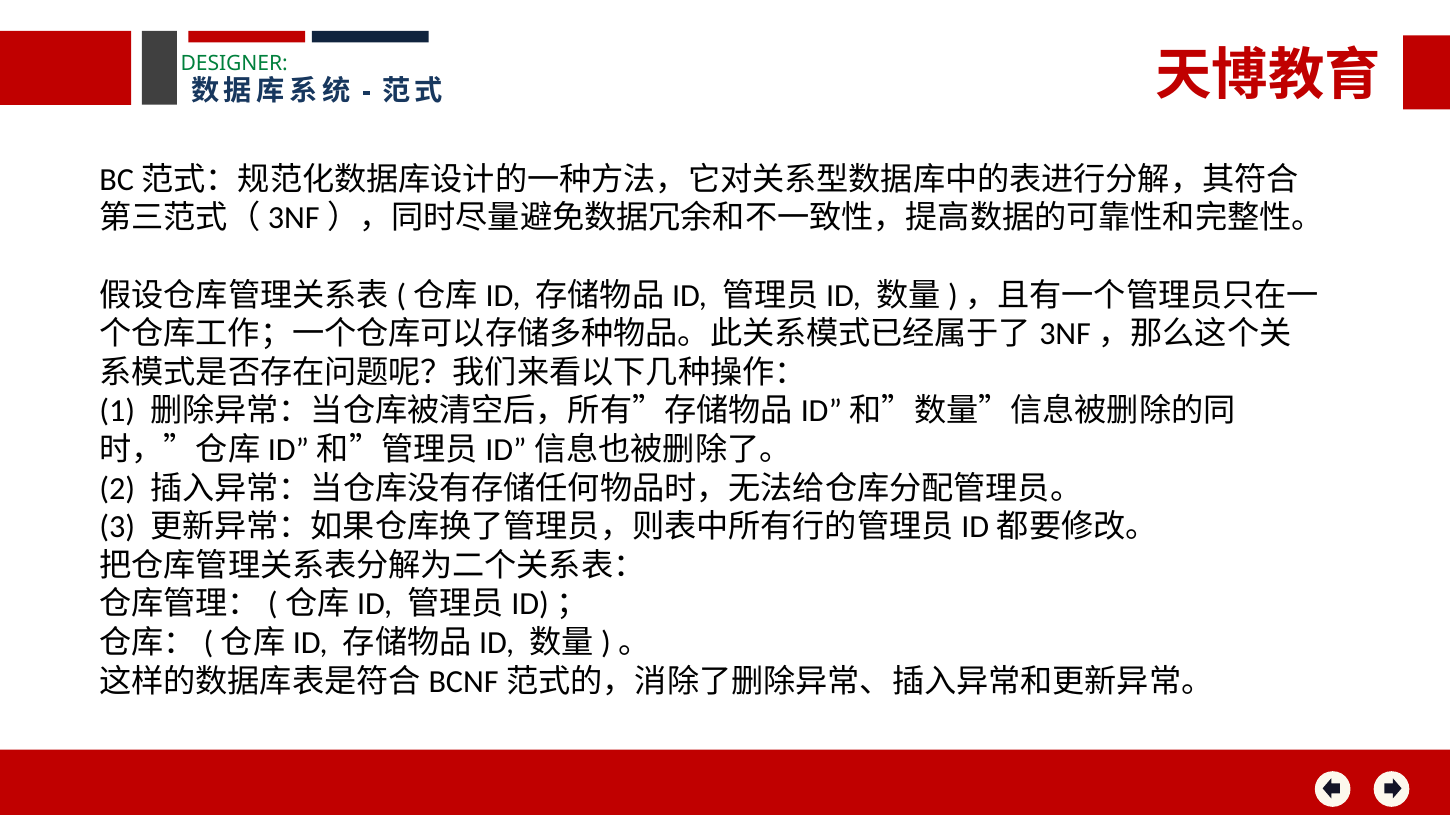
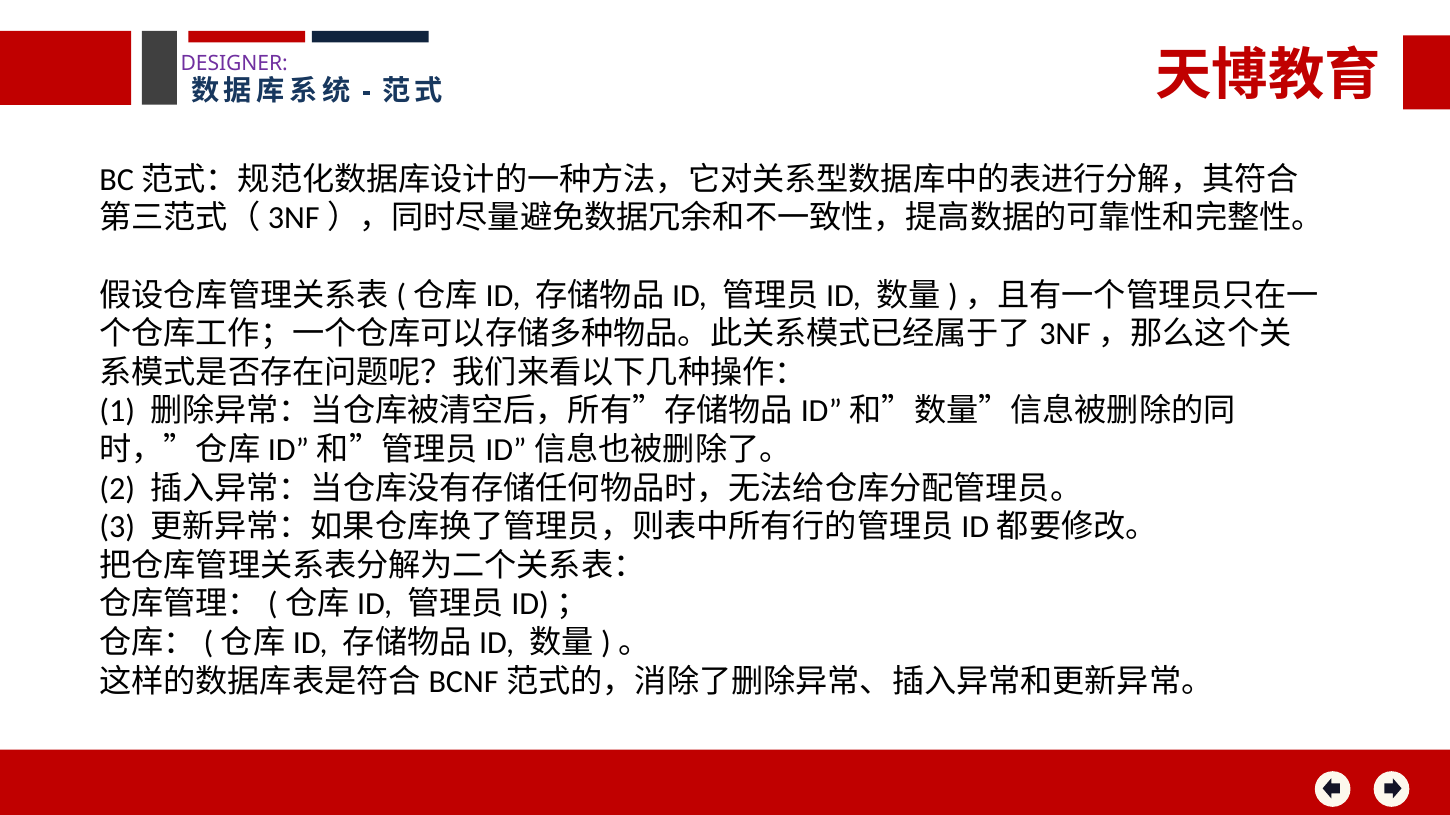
DESIGNER colour: green -> purple (234, 64)
